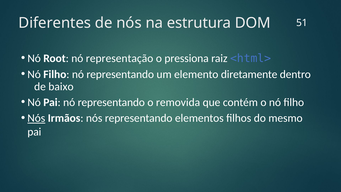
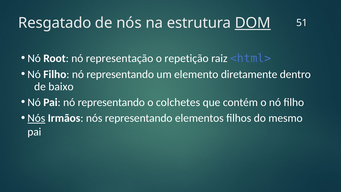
Diferentes: Diferentes -> Resgatado (55, 23)
DOM underline: none -> present (253, 23)
pressiona: pressiona -> repetição (187, 58)
removida: removida -> colchetes (178, 102)
